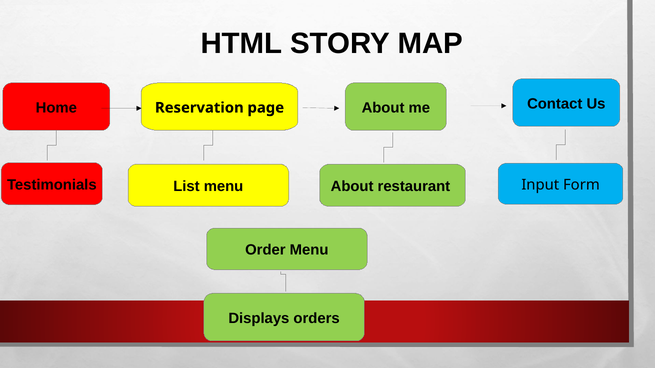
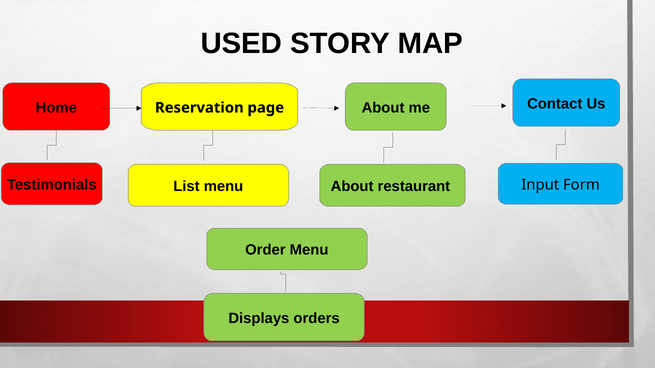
HTML: HTML -> USED (241, 44)
